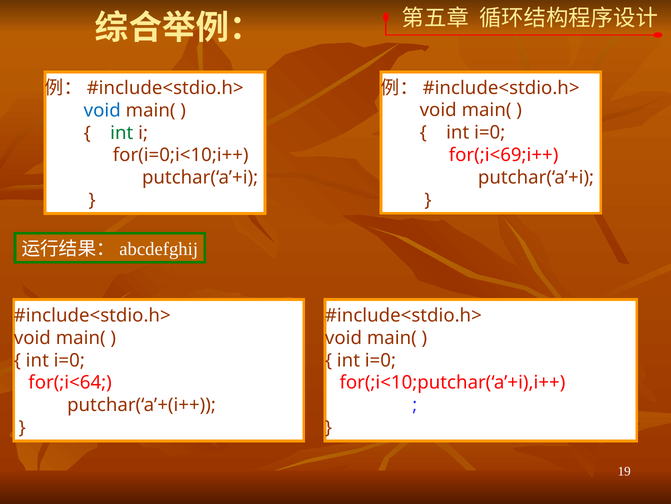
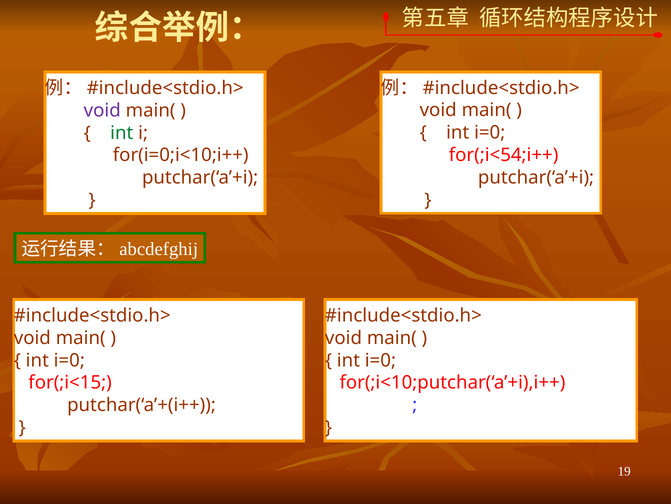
void colour: blue -> purple (102, 110)
for(;i<69;i++: for(;i<69;i++ -> for(;i<54;i++ (504, 155)
for(;i<64: for(;i<64 -> for(;i<15 (70, 382)
